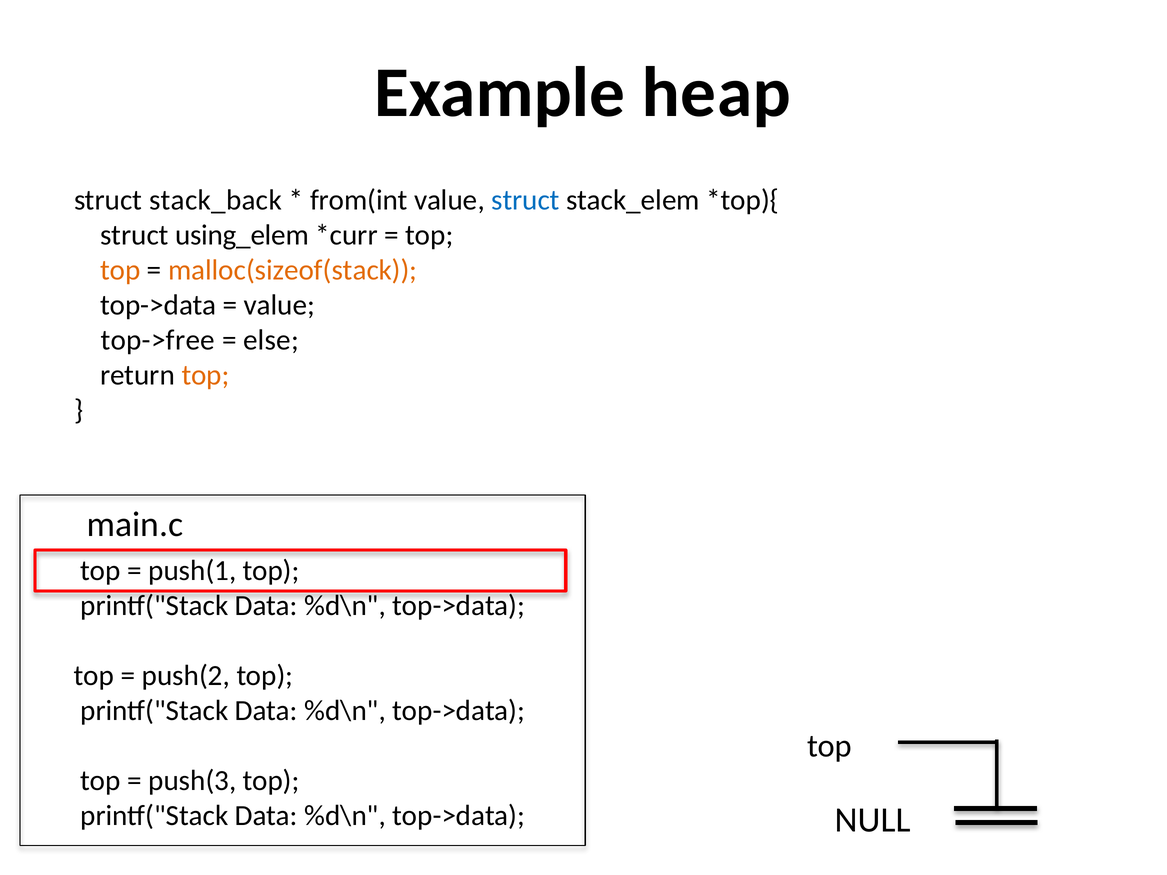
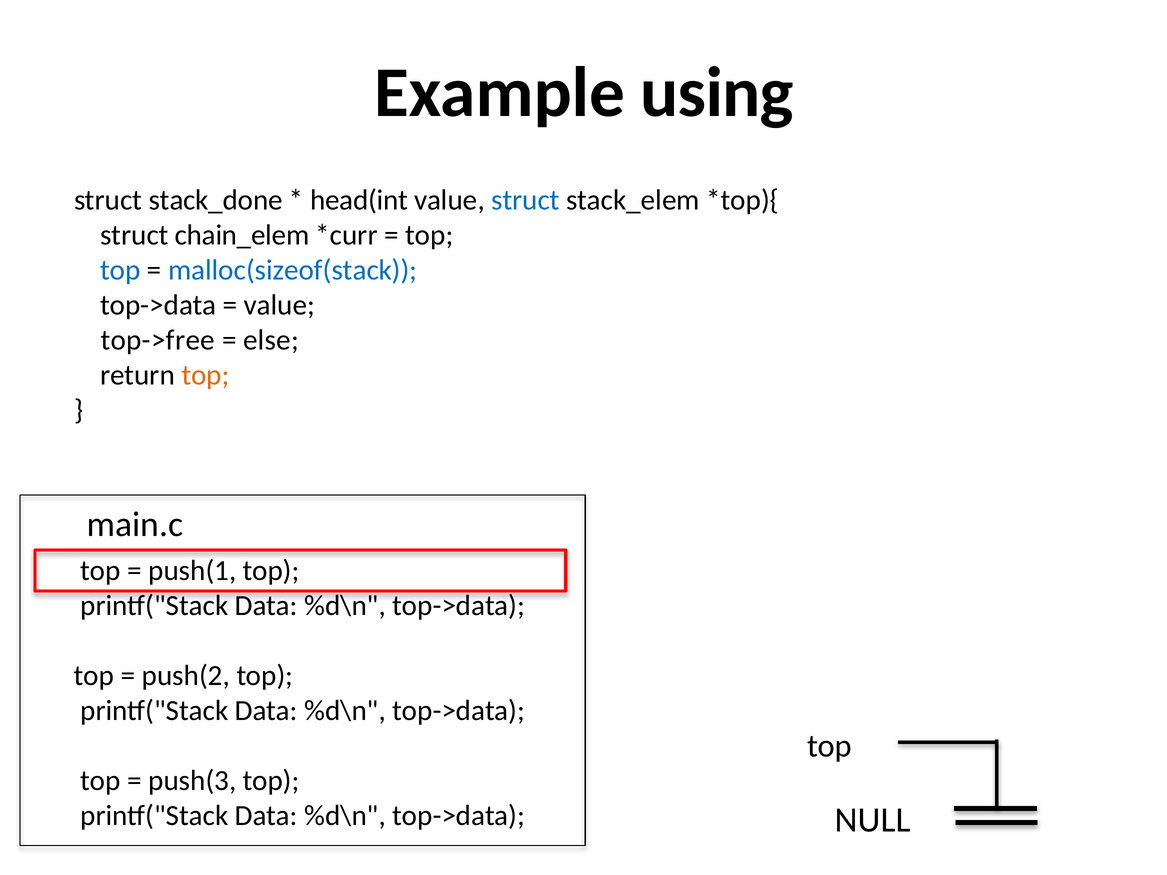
heap: heap -> using (717, 93)
stack_back: stack_back -> stack_done (216, 200)
from(int: from(int -> head(int (359, 200)
using_elem: using_elem -> chain_elem (242, 235)
top colour: orange -> blue (120, 270)
malloc(sizeof(stack colour: orange -> blue (293, 270)
